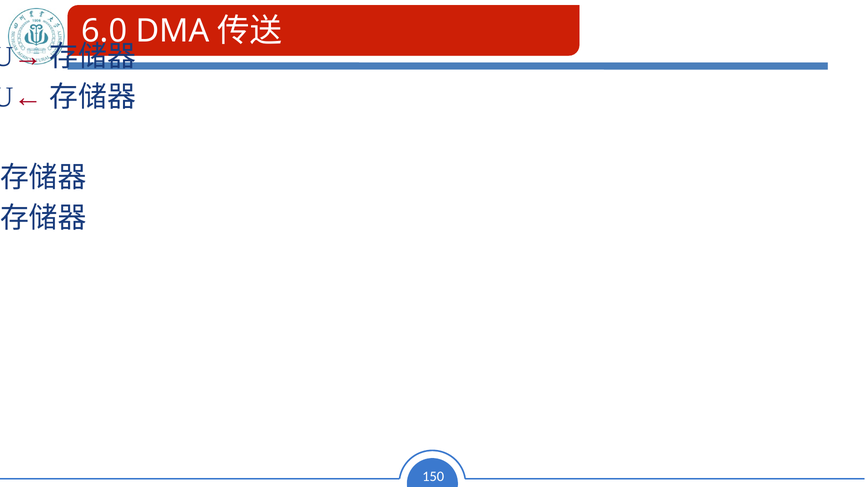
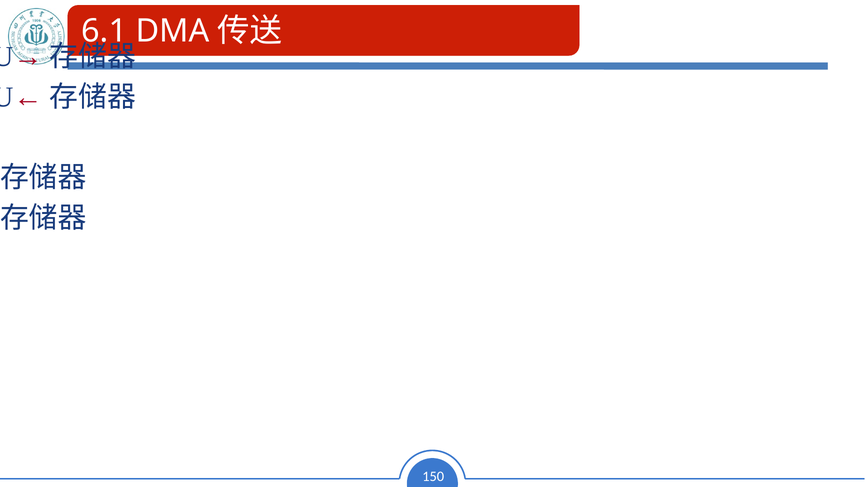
6.0: 6.0 -> 6.1 (104, 31)
